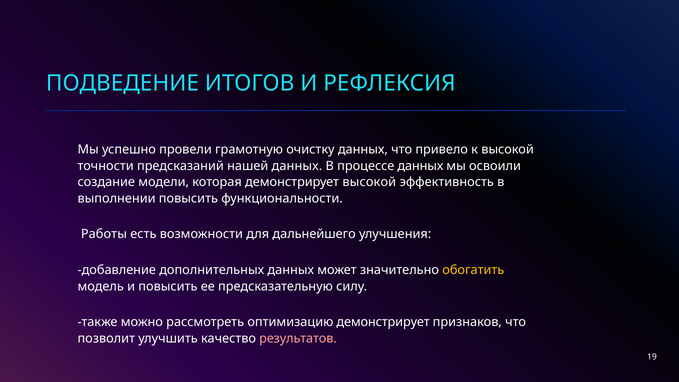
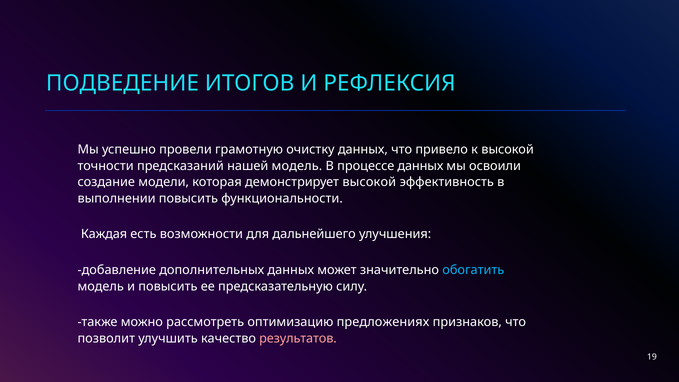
нашей данных: данных -> модель (297, 166)
Работы: Работы -> Каждая (104, 234)
обогатить colour: yellow -> light blue (473, 270)
оптимизацию демонстрирует: демонстрирует -> предложениях (383, 322)
